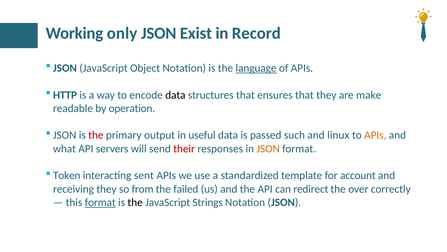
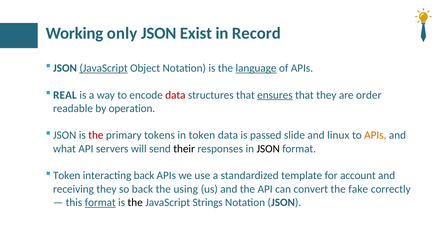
JavaScript underline: none -> present (104, 68)
HTTP: HTTP -> REAL (65, 95)
data colour: black -> red (175, 95)
ensures underline: none -> present (275, 95)
make: make -> order (369, 95)
output: output -> tokens (160, 135)
in useful: useful -> token (202, 135)
such: such -> slide (294, 135)
their colour: red -> black (184, 148)
JSON colour: orange -> black (268, 148)
interacting sent: sent -> back (144, 175)
so from: from -> back (142, 189)
failed: failed -> using (186, 189)
redirect: redirect -> convert (311, 189)
over: over -> fake (358, 189)
